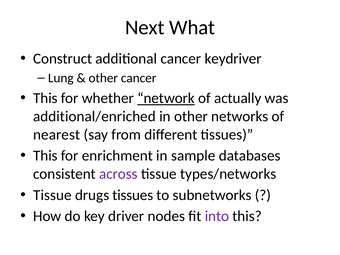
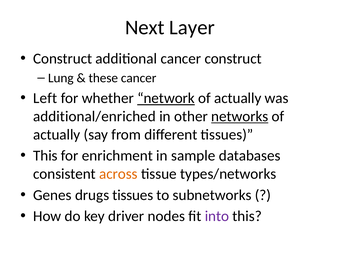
What: What -> Layer (192, 28)
cancer keydriver: keydriver -> construct (233, 59)
other: other -> these (103, 78)
This: This -> Left (45, 98)
networks underline: none -> present (240, 116)
nearest: nearest -> actually (57, 135)
across colour: purple -> orange (118, 174)
Tissue: Tissue -> Genes (52, 195)
